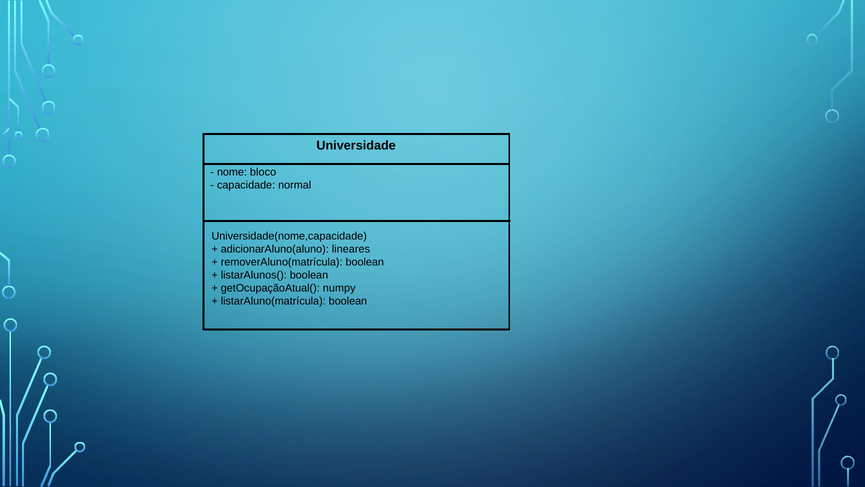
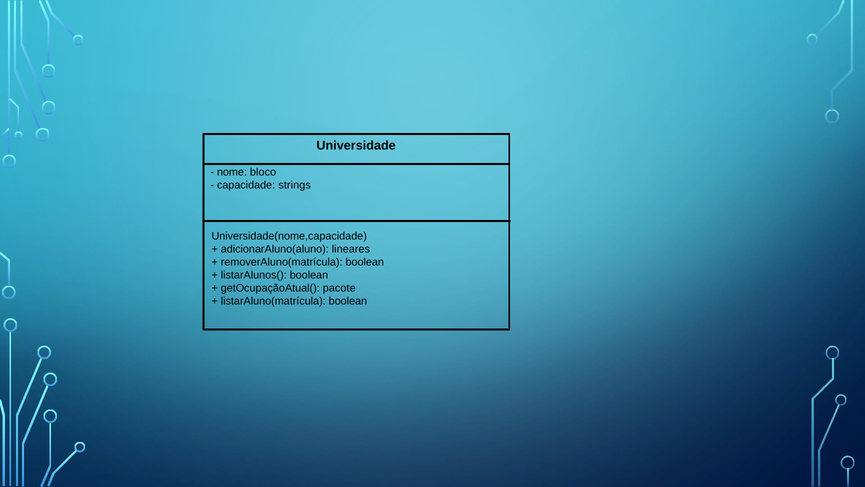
normal: normal -> strings (295, 185)
numpy: numpy -> pacote (339, 288)
